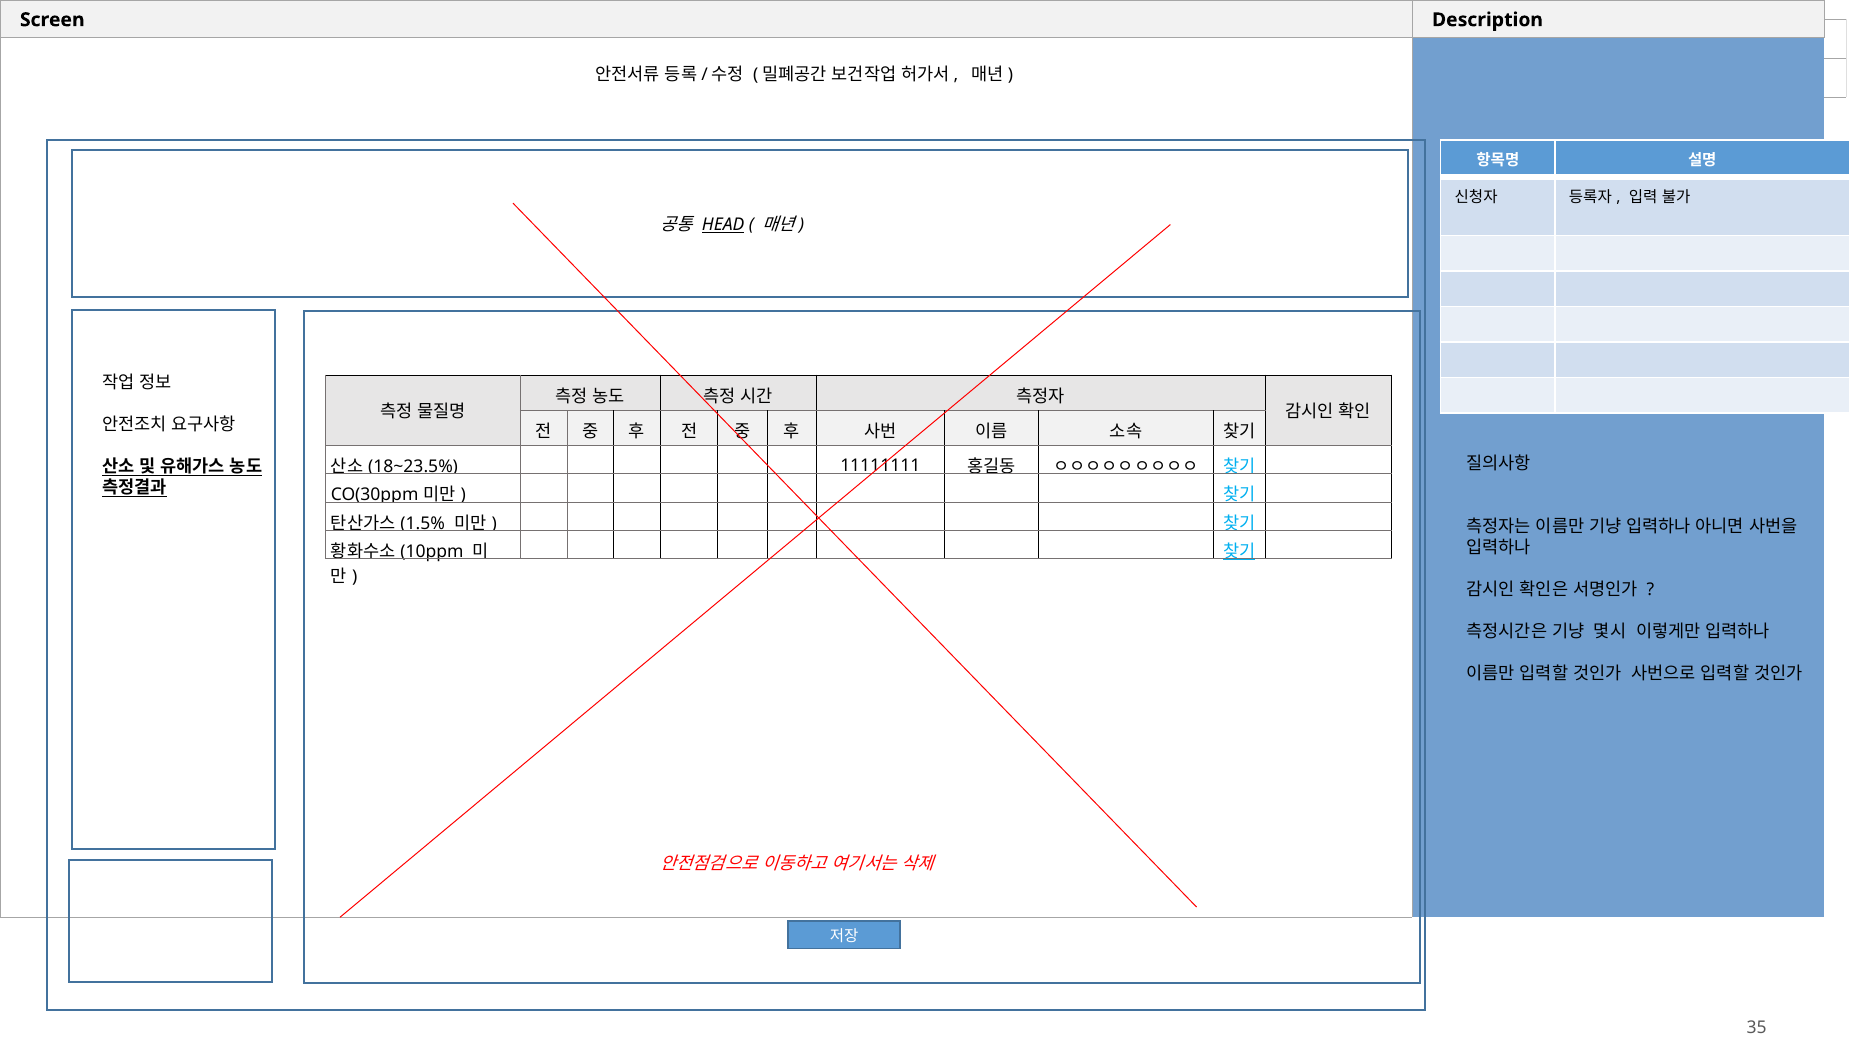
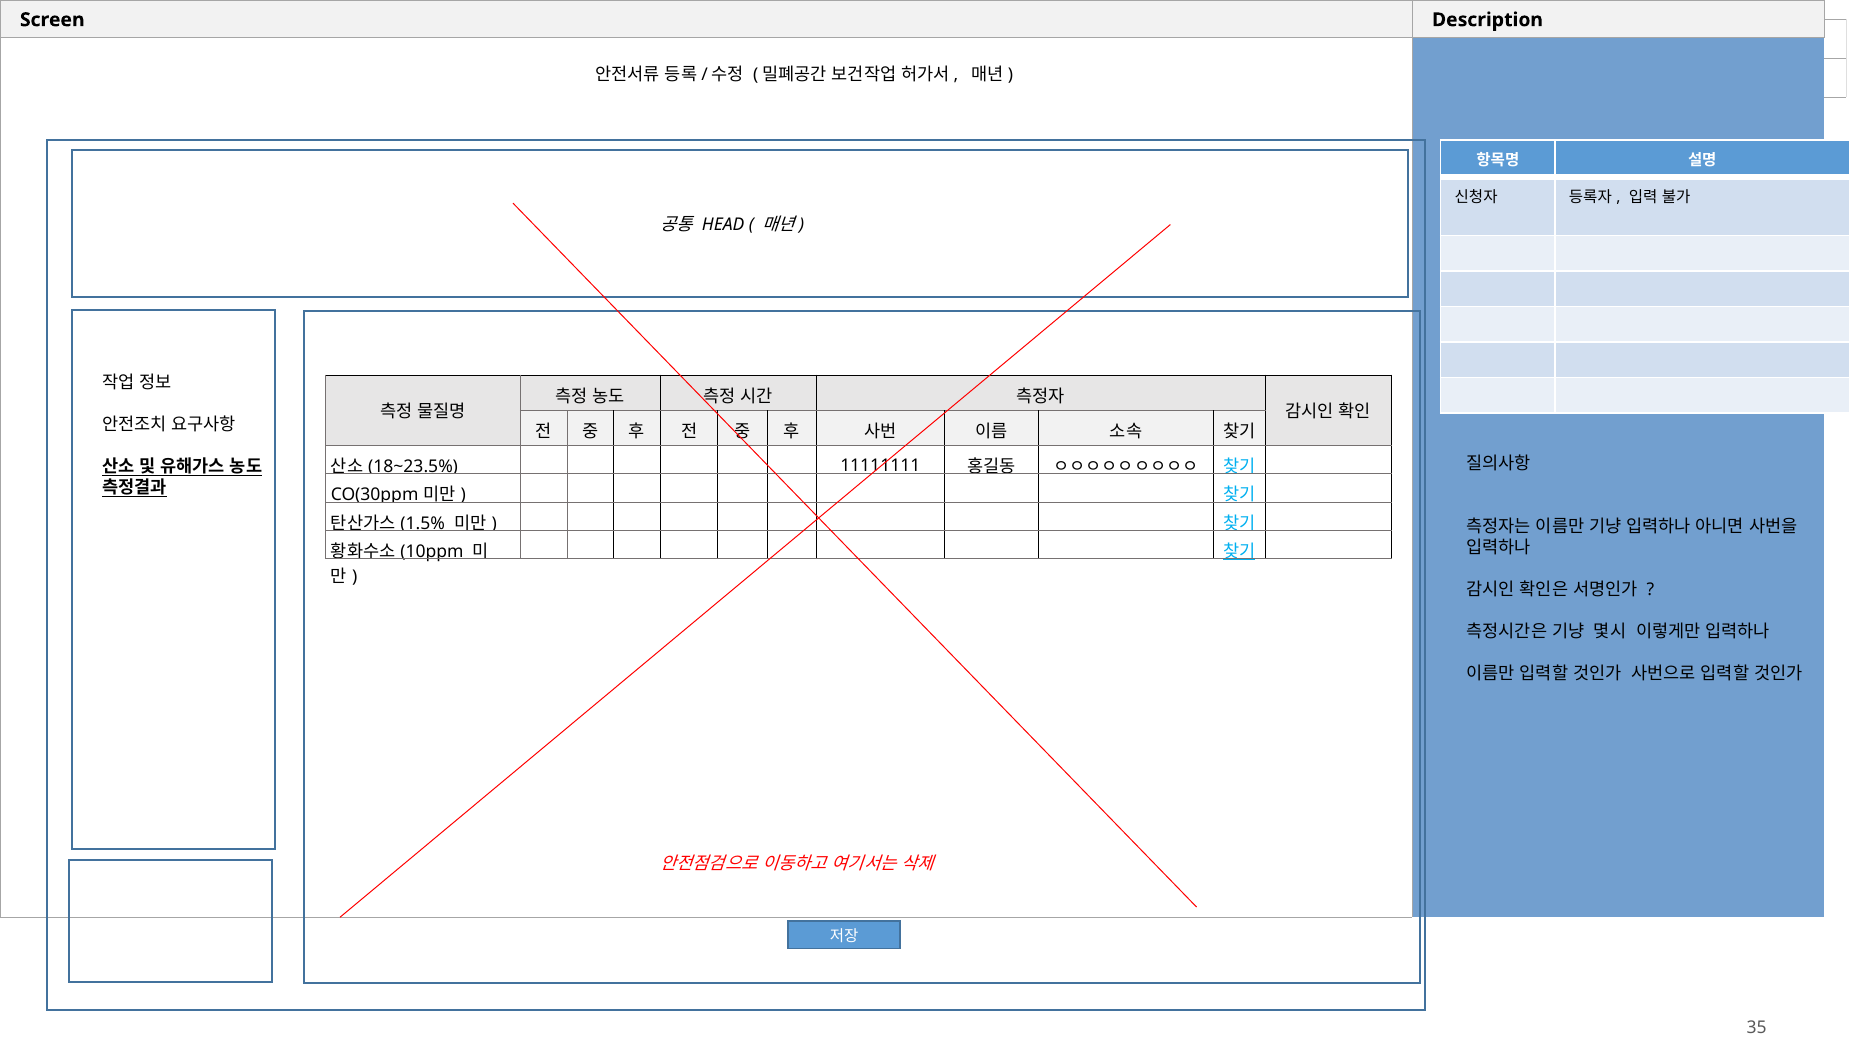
HEAD underline: present -> none (723, 225)
